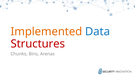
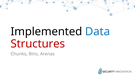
Implemented colour: orange -> black (46, 32)
